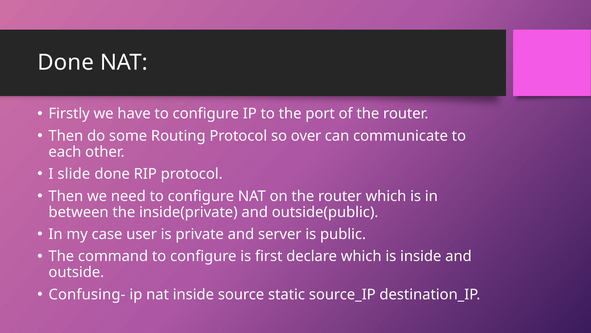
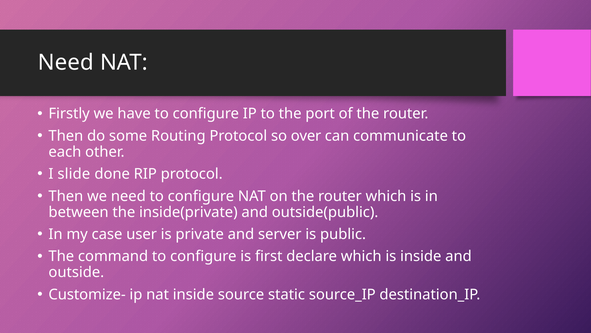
Done: Done -> Need (66, 63)
Confusing-: Confusing- -> Customize- (87, 294)
